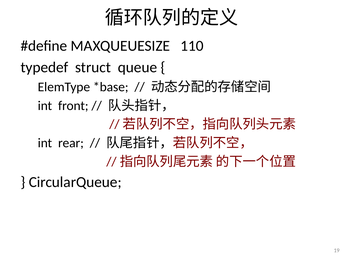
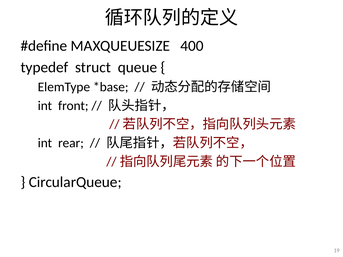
110: 110 -> 400 (192, 46)
